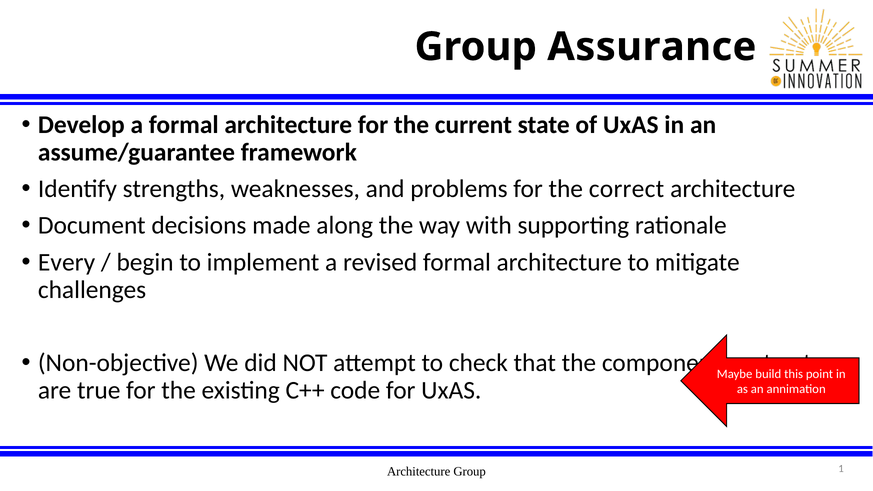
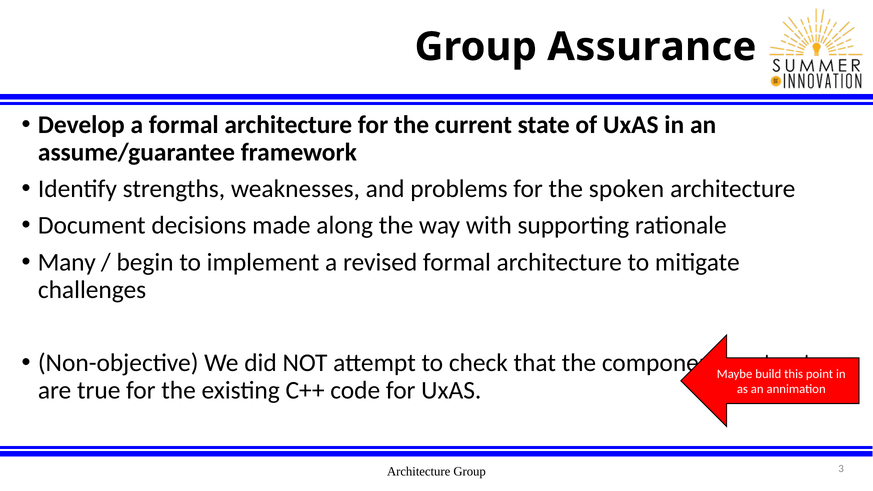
correct: correct -> spoken (627, 189)
Every: Every -> Many (67, 262)
1: 1 -> 3 (841, 469)
